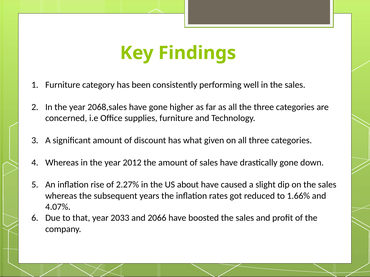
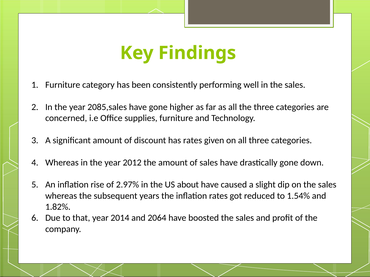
2068,sales: 2068,sales -> 2085,sales (107, 107)
has what: what -> rates (193, 141)
2.27%: 2.27% -> 2.97% (128, 185)
1.66%: 1.66% -> 1.54% (298, 196)
4.07%: 4.07% -> 1.82% (58, 207)
2033: 2033 -> 2014 (120, 218)
2066: 2066 -> 2064 (157, 218)
